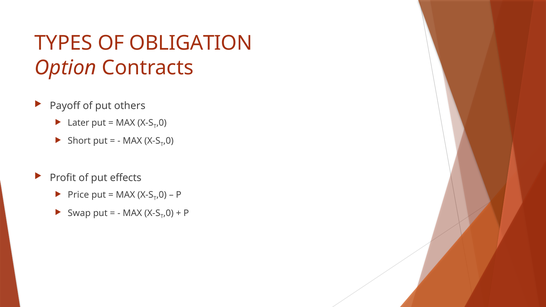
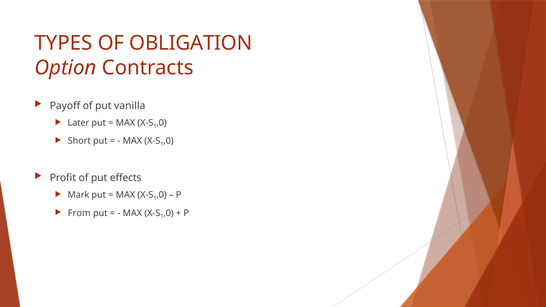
others: others -> vanilla (130, 106)
Price: Price -> Mark (78, 195)
Swap: Swap -> From (79, 213)
